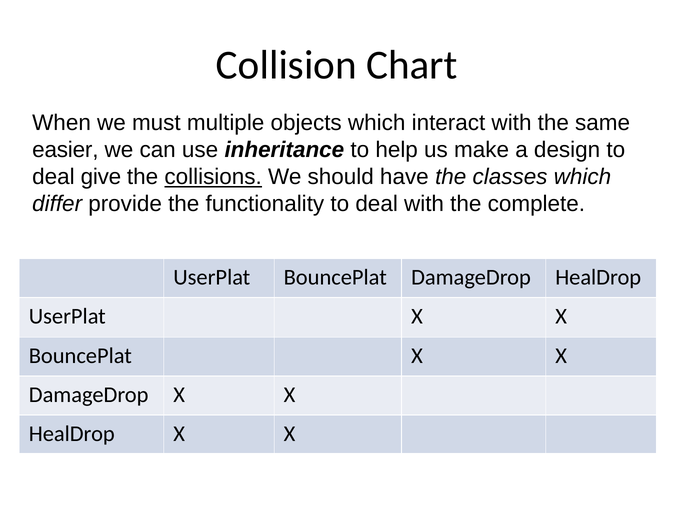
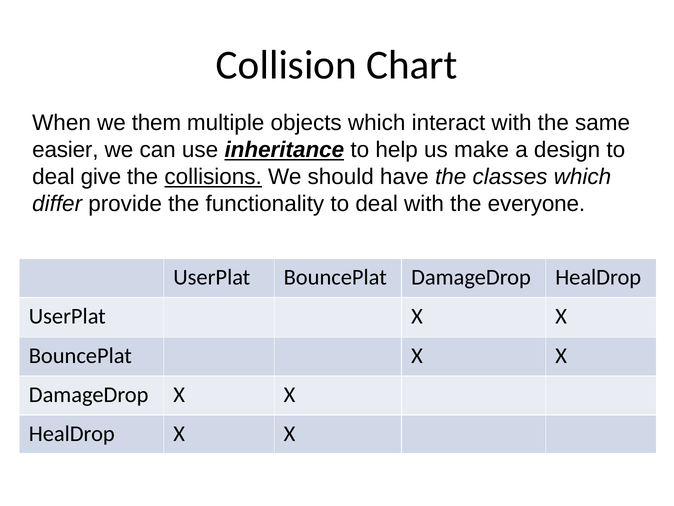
must: must -> them (156, 123)
inheritance underline: none -> present (284, 150)
complete: complete -> everyone (536, 204)
